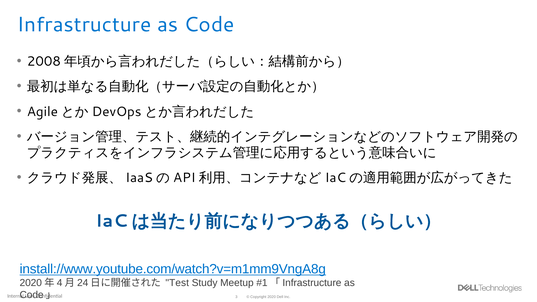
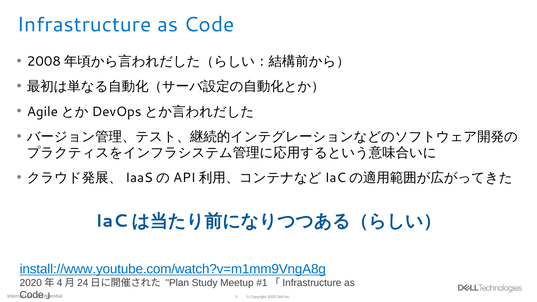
Test: Test -> Plan (177, 283)
